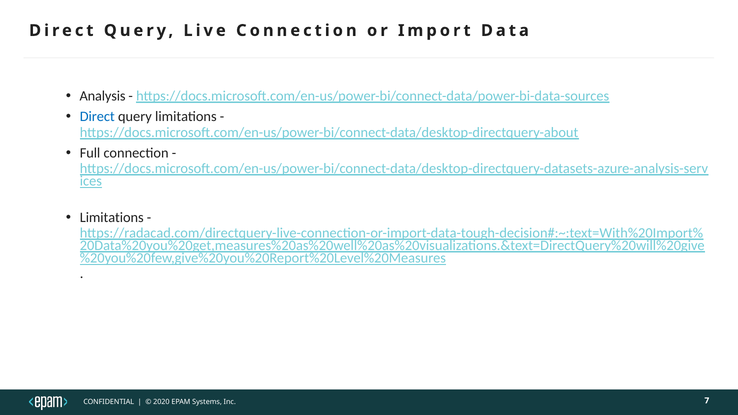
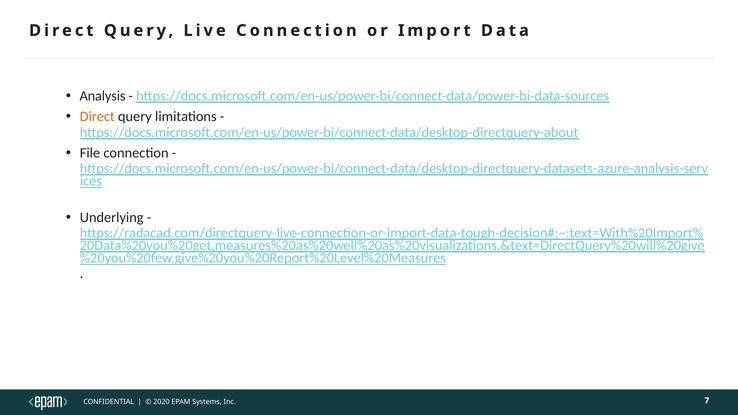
Direct colour: blue -> orange (97, 117)
Full: Full -> File (90, 153)
Limitations: Limitations -> Underlying (112, 217)
